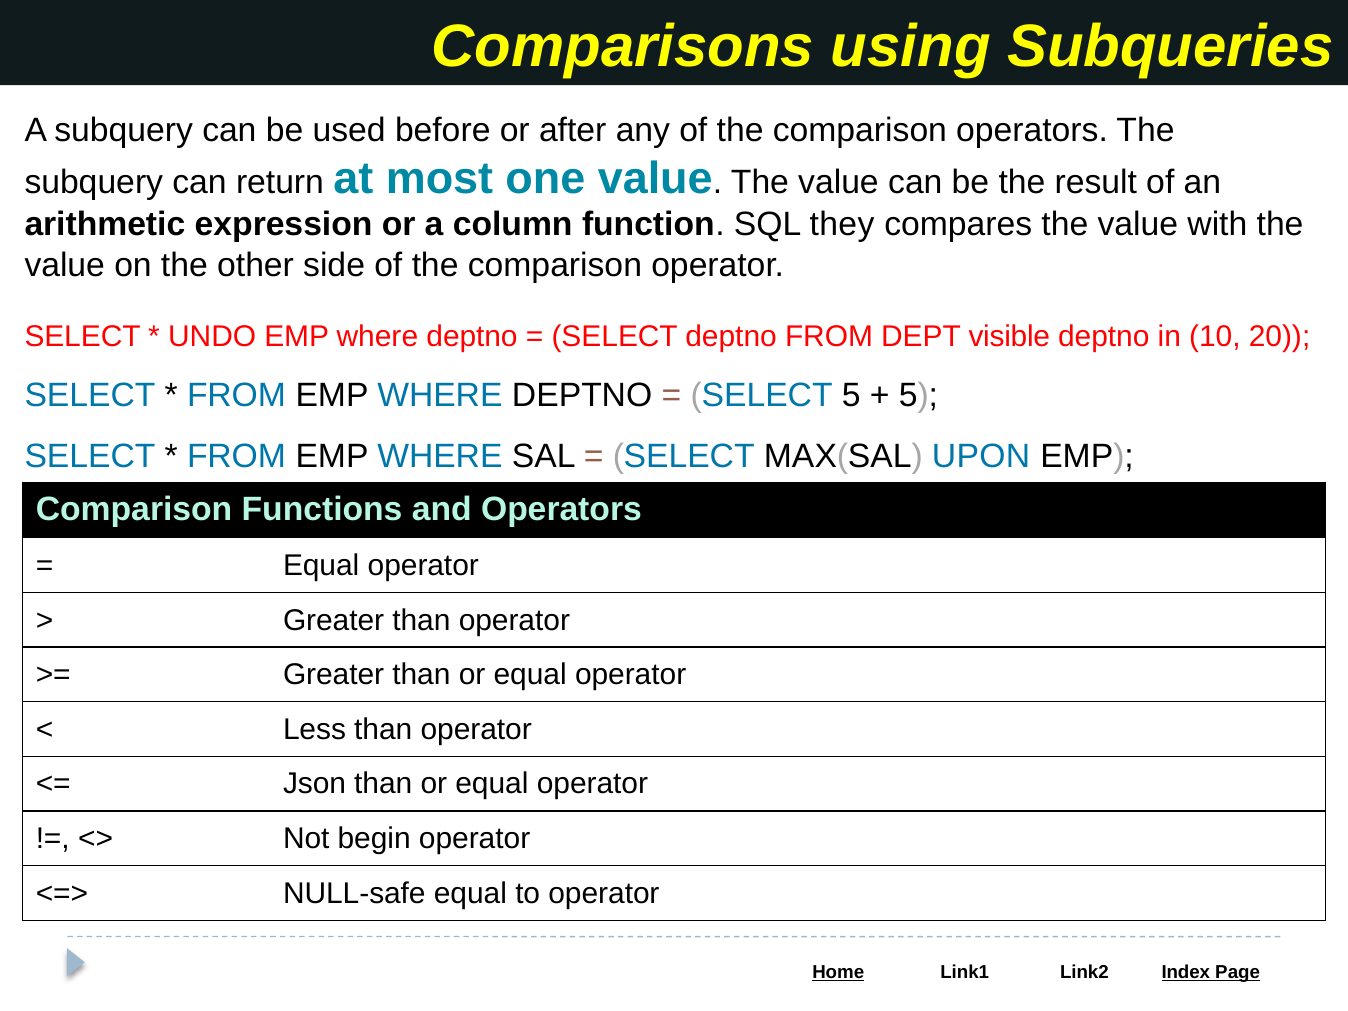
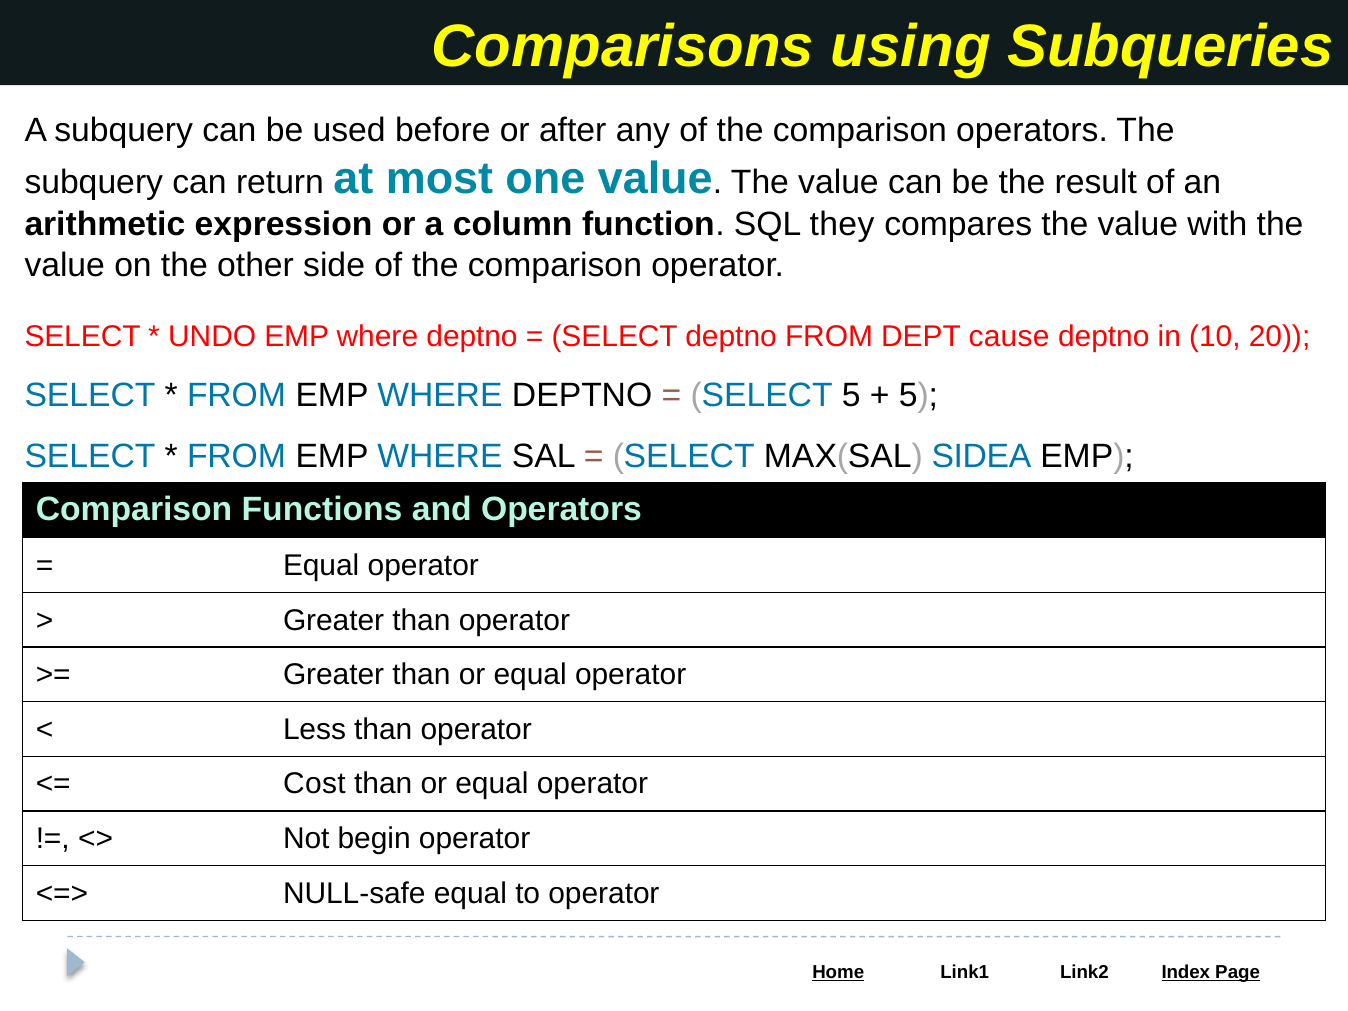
visible: visible -> cause (1009, 337)
UPON: UPON -> SIDEA (981, 456)
Json: Json -> Cost (314, 784)
